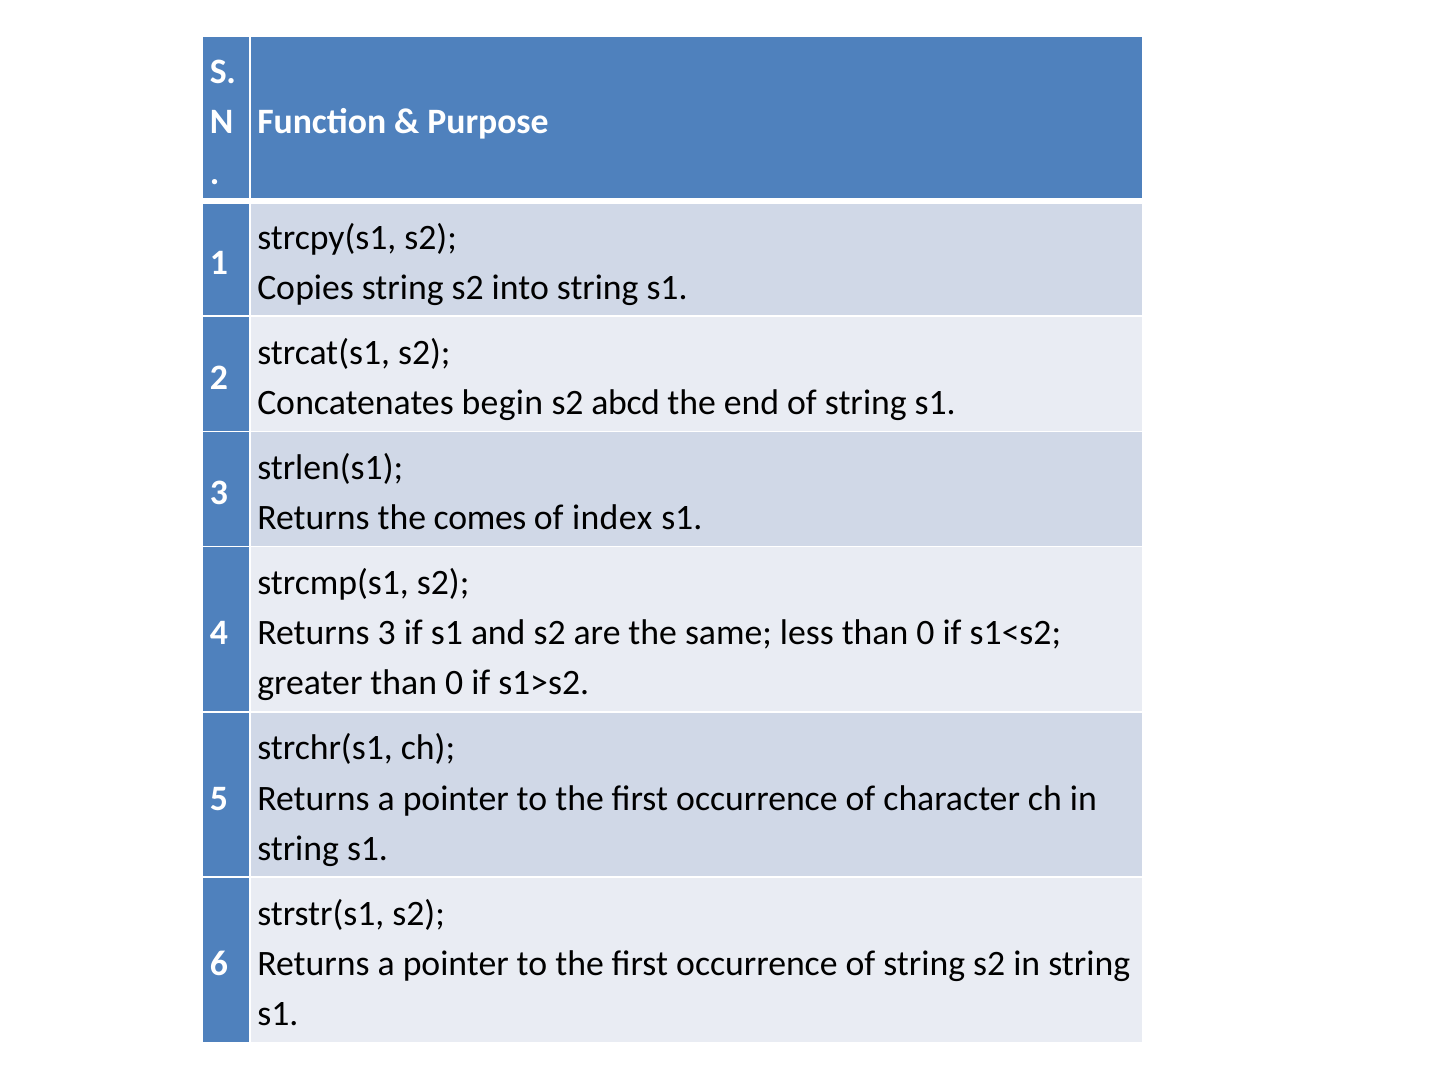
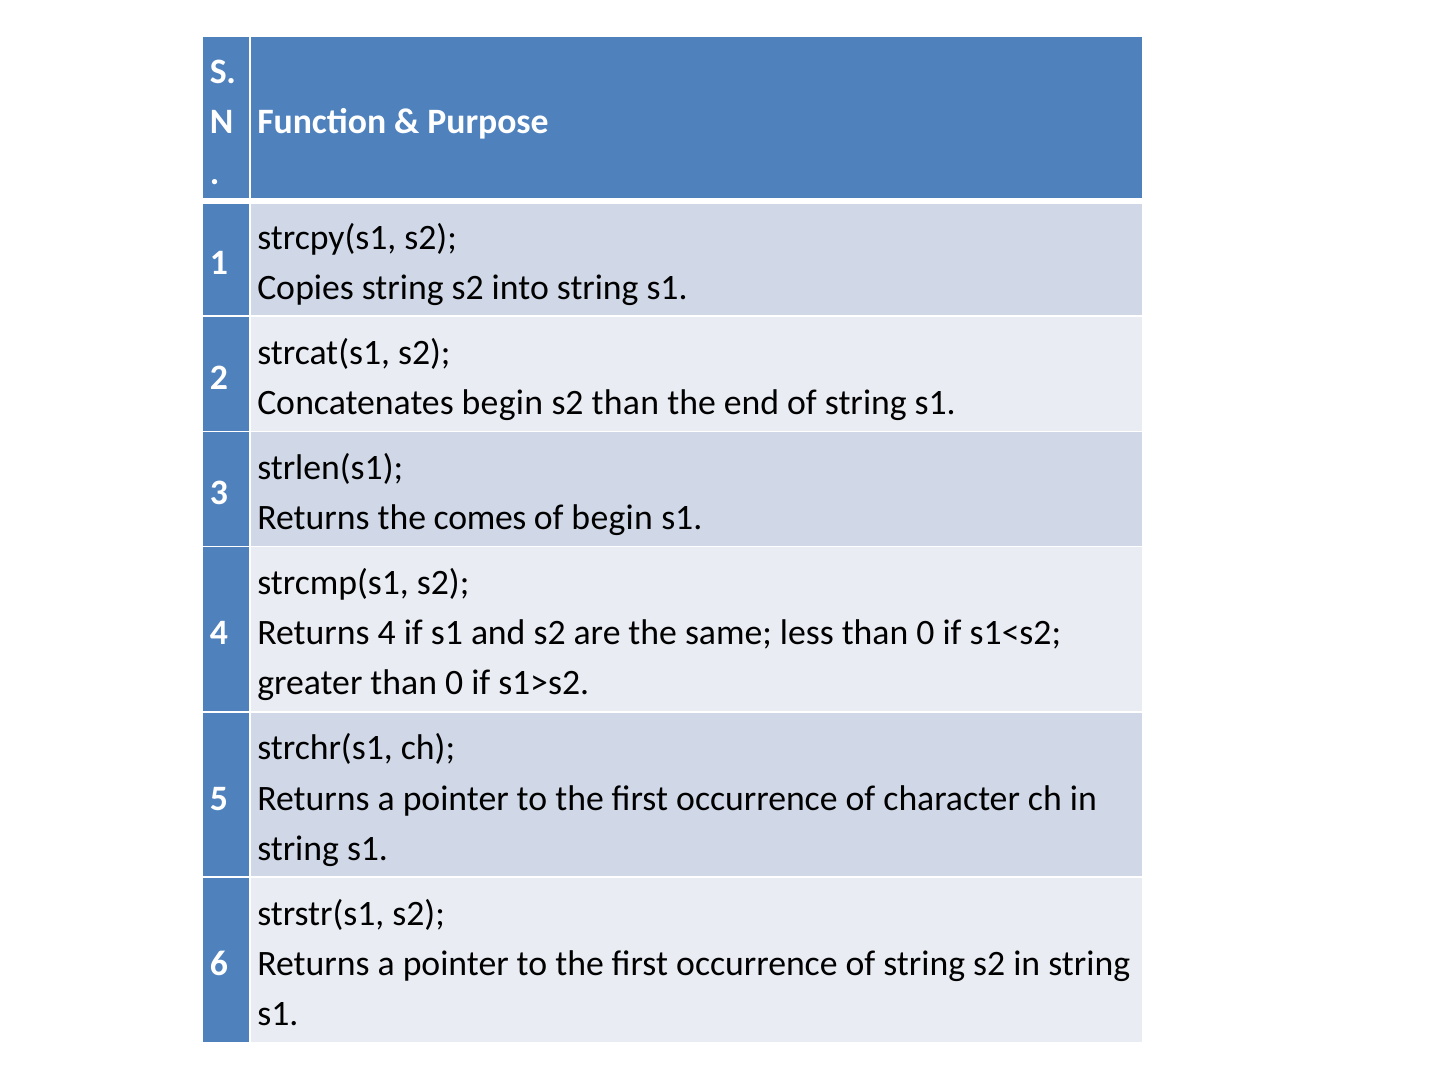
s2 abcd: abcd -> than (625, 403)
of index: index -> begin (612, 518)
Returns 3: 3 -> 4 (387, 633)
